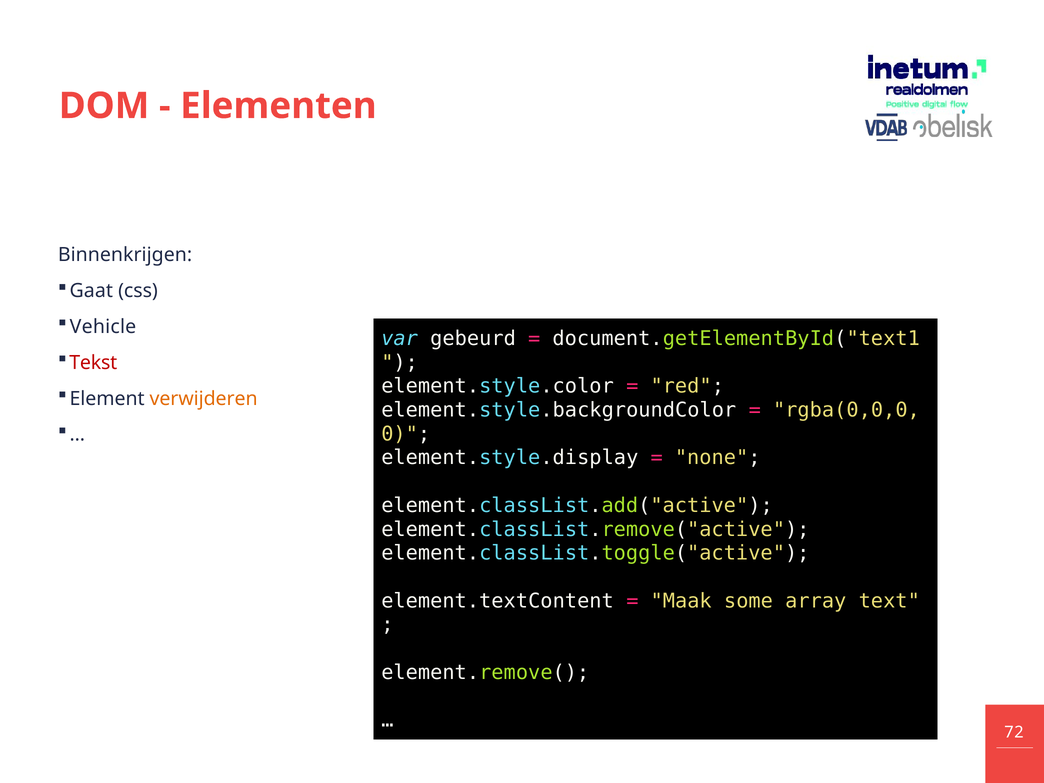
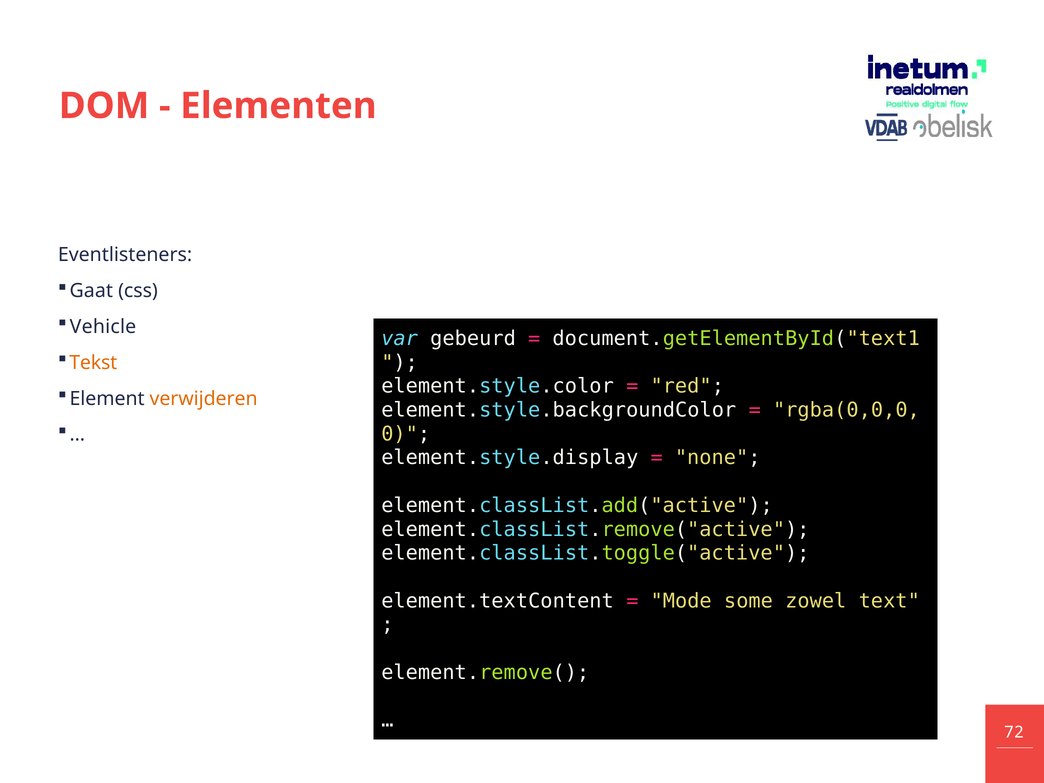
Binnenkrijgen: Binnenkrijgen -> Eventlisteners (125, 255)
Tekst colour: red -> orange (93, 363)
Maak: Maak -> Mode (681, 601)
array: array -> zowel (816, 601)
